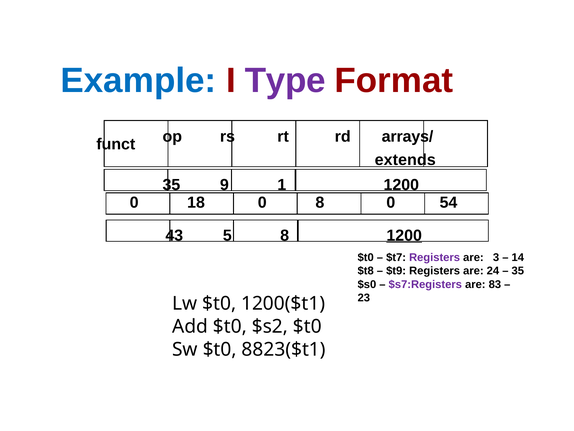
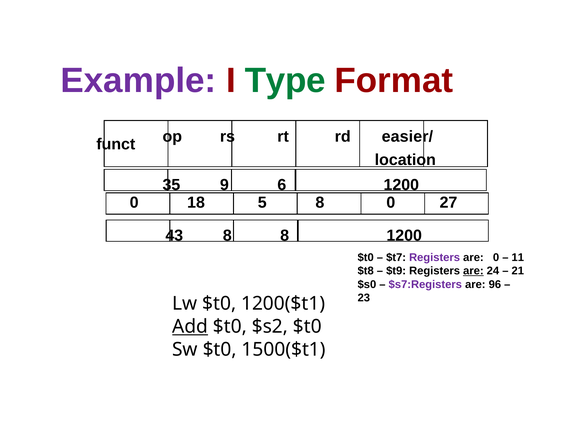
Example colour: blue -> purple (138, 80)
Type colour: purple -> green (285, 80)
arrays/: arrays/ -> easier/ (407, 136)
extends: extends -> location (405, 160)
1: 1 -> 6 (282, 185)
18 0: 0 -> 5 (262, 202)
54: 54 -> 27 (448, 202)
43 5: 5 -> 8 (227, 235)
1200 underline: present -> none (404, 235)
are 3: 3 -> 0 (496, 257)
14: 14 -> 11 (518, 257)
are underline: none -> present (473, 271)
35: 35 -> 21 (518, 271)
83: 83 -> 96 (495, 284)
Add underline: none -> present (190, 326)
8823($t1: 8823($t1 -> 1500($t1 (284, 349)
